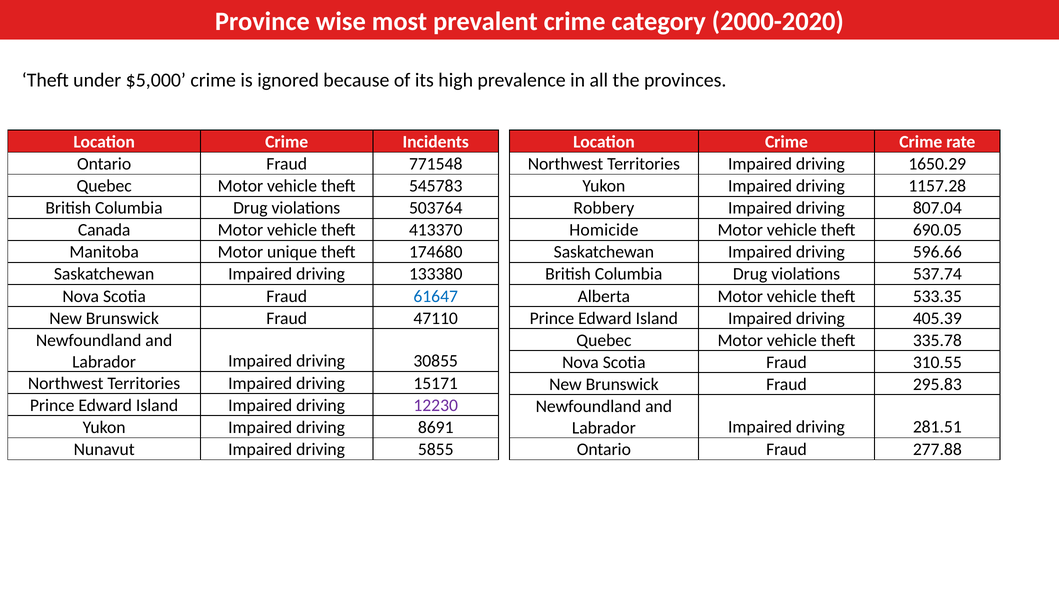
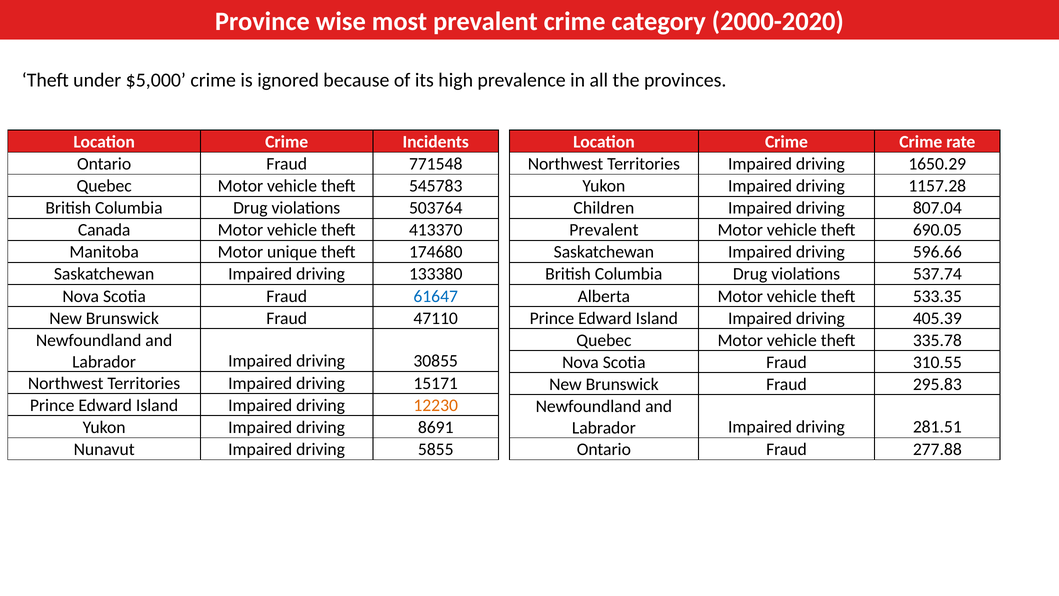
Robbery: Robbery -> Children (604, 208)
Homicide: Homicide -> Prevalent (604, 230)
12230 colour: purple -> orange (436, 405)
